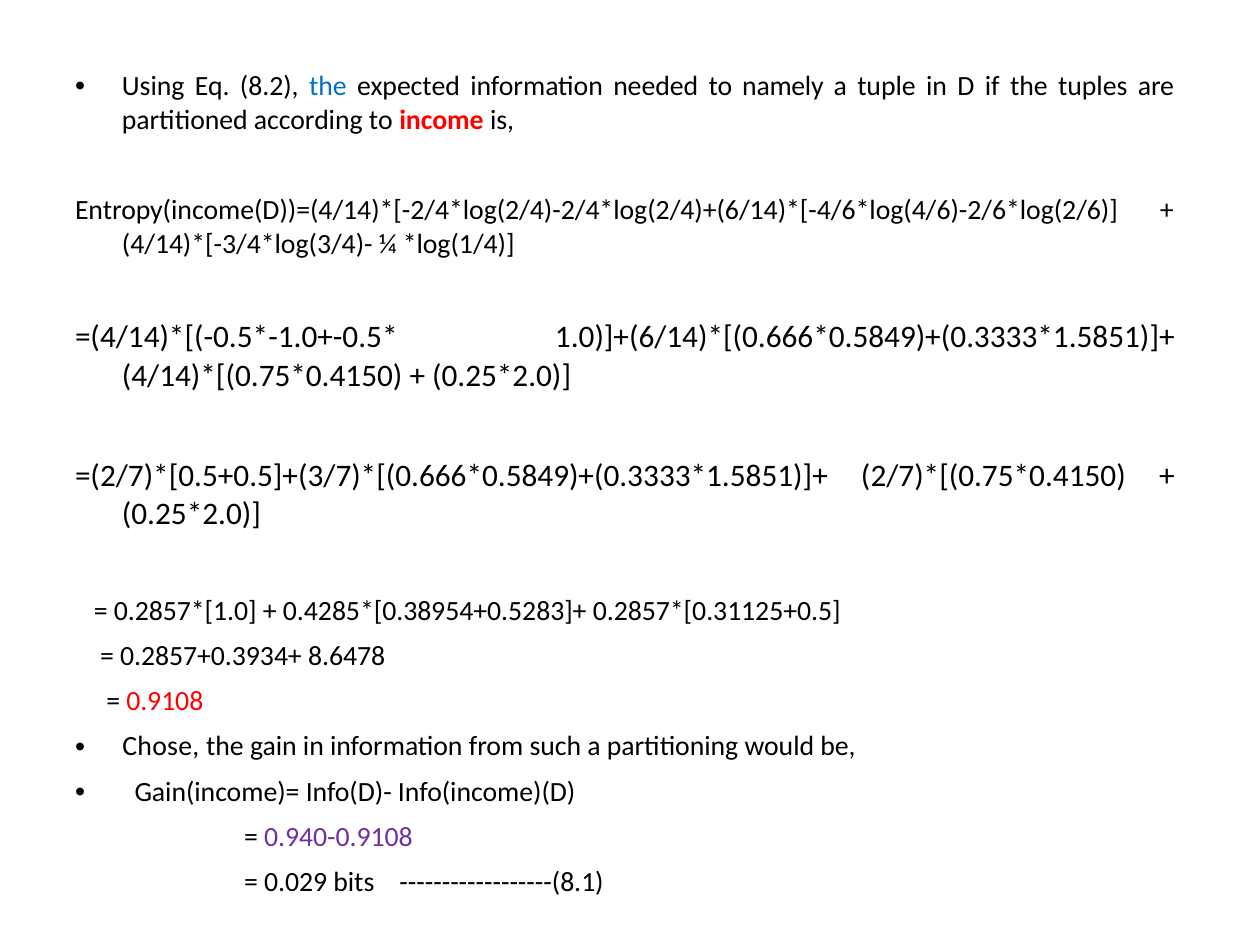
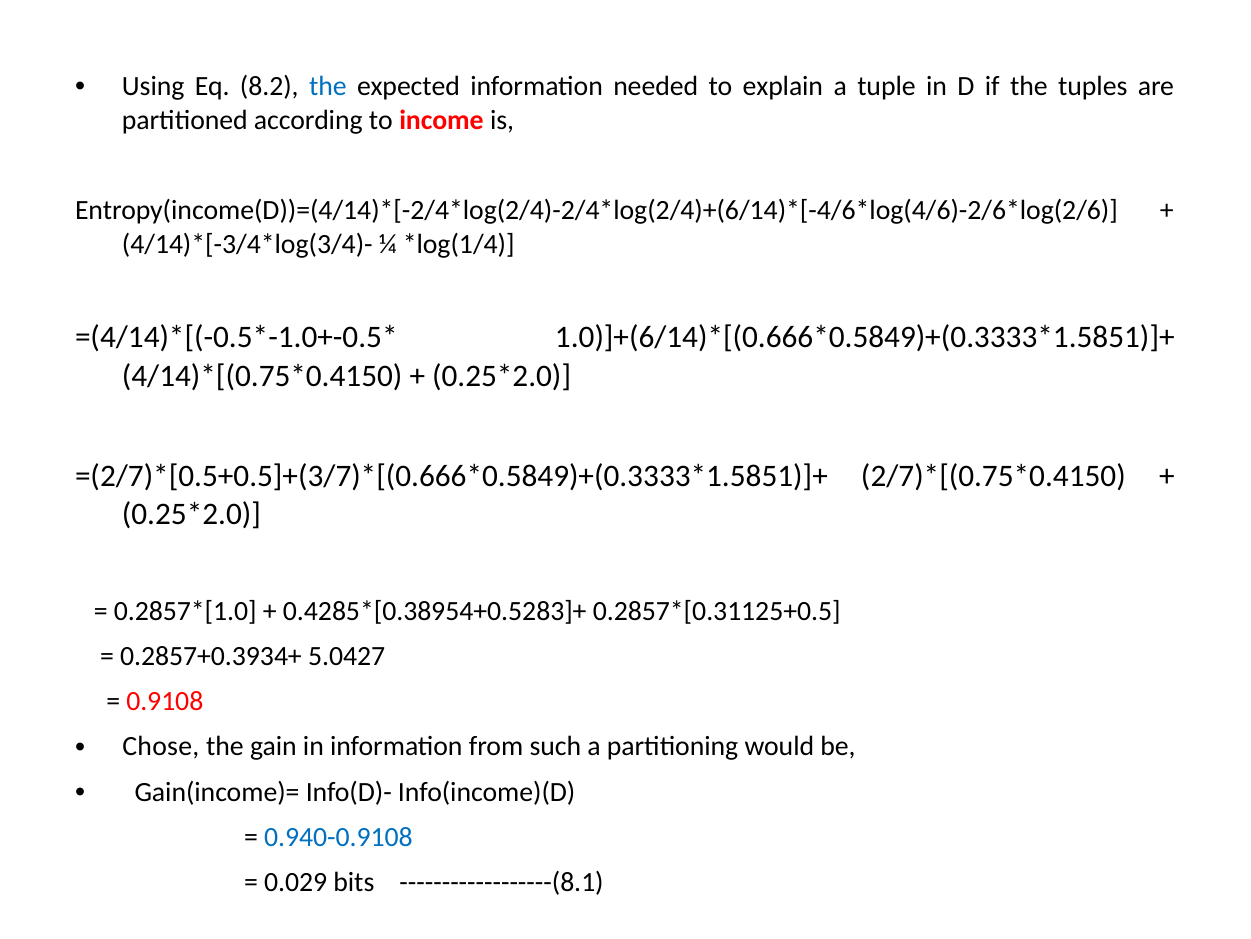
namely: namely -> explain (783, 86)
8.6478: 8.6478 -> 5.0427 (347, 656)
0.940-0.9108 colour: purple -> blue (338, 836)
